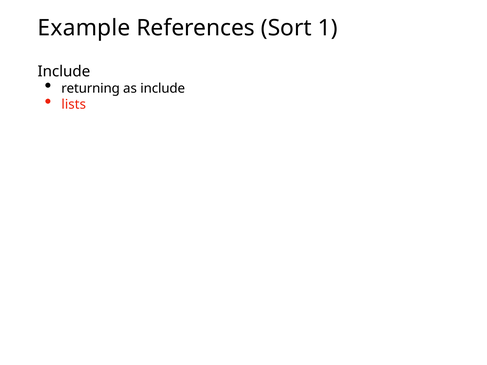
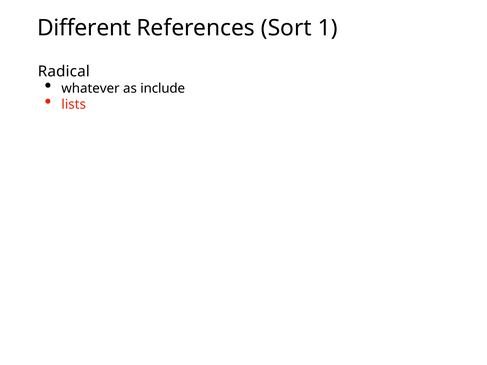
Example: Example -> Different (84, 28)
Include: Include -> Radical (64, 72)
returning: returning -> whatever (90, 89)
